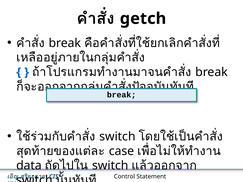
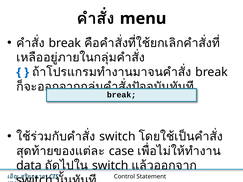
getch: getch -> menu (143, 19)
